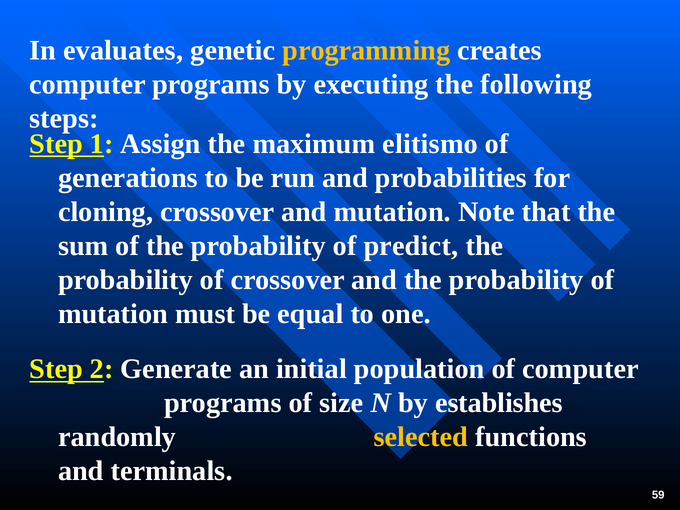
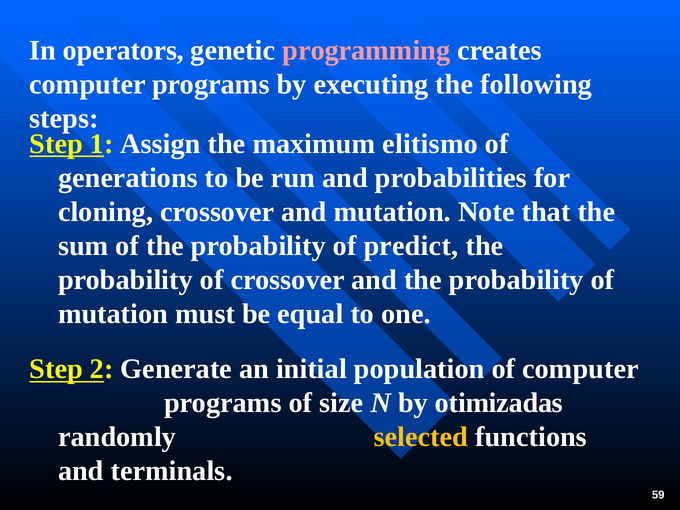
evaluates: evaluates -> operators (123, 51)
programming colour: yellow -> pink (366, 51)
establishes: establishes -> otimizadas (499, 403)
